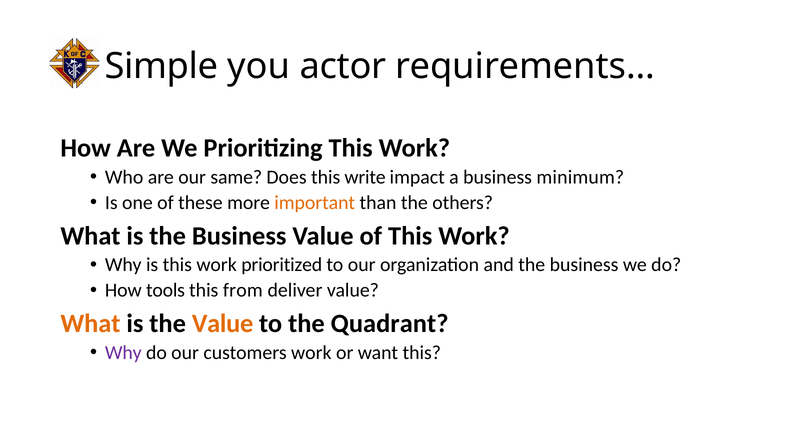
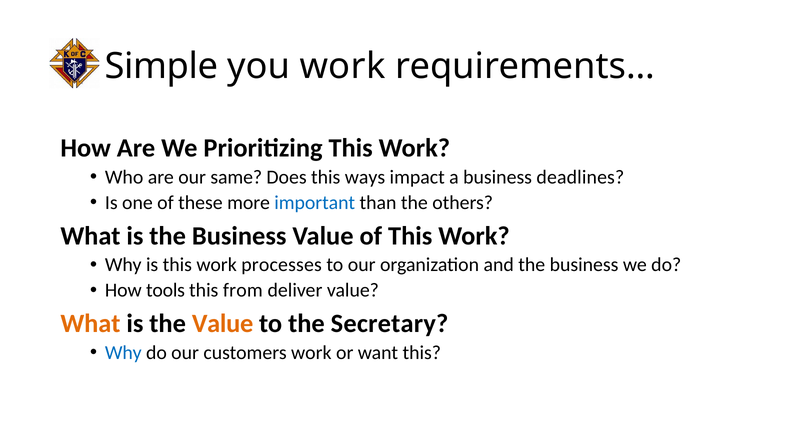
you actor: actor -> work (343, 67)
write: write -> ways (365, 177)
minimum: minimum -> deadlines (580, 177)
important colour: orange -> blue (315, 203)
prioritized: prioritized -> processes (282, 265)
Quadrant: Quadrant -> Secretary (390, 324)
Why colour: purple -> blue (123, 353)
